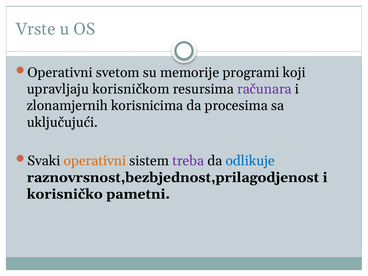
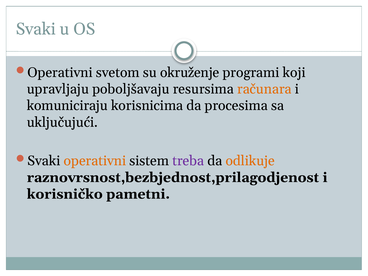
Vrste: Vrste -> Svaki (36, 29)
memorije: memorije -> okruženje (190, 73)
korisničkom: korisničkom -> poboljšavaju (131, 89)
računara colour: purple -> orange (264, 89)
zlonamjernih: zlonamjernih -> komuniciraju (67, 106)
odlikuje colour: blue -> orange (250, 161)
